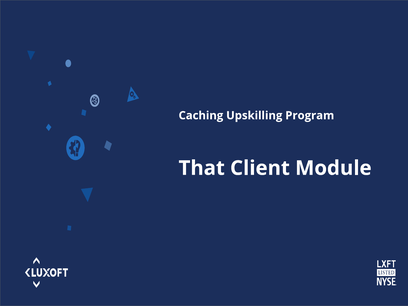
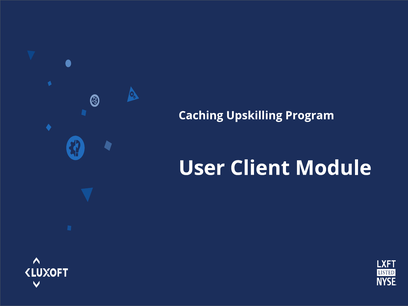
That: That -> User (202, 168)
